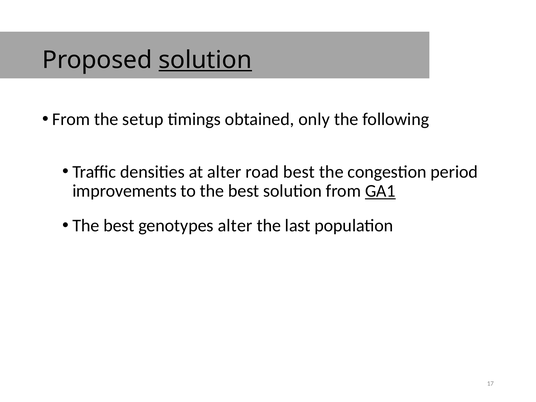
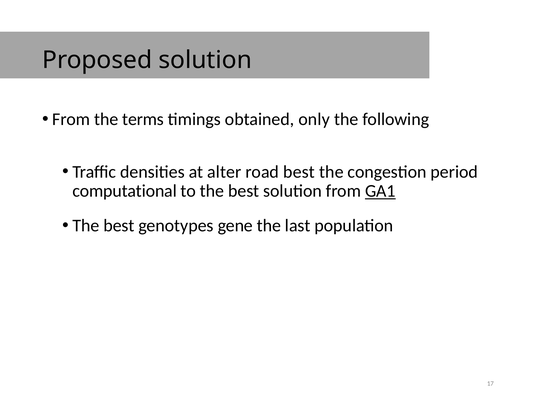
solution underline: present -> none (205, 60)
setup: setup -> terms (143, 119)
improvements: improvements -> computational (125, 191)
genotypes alter: alter -> gene (235, 226)
